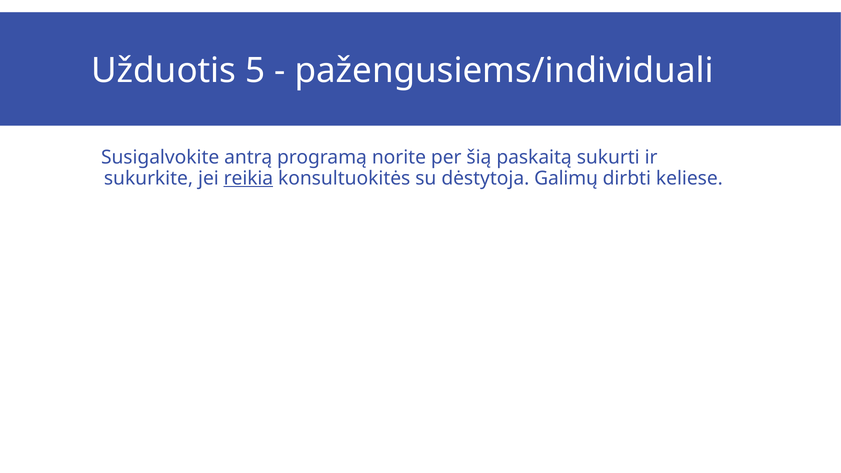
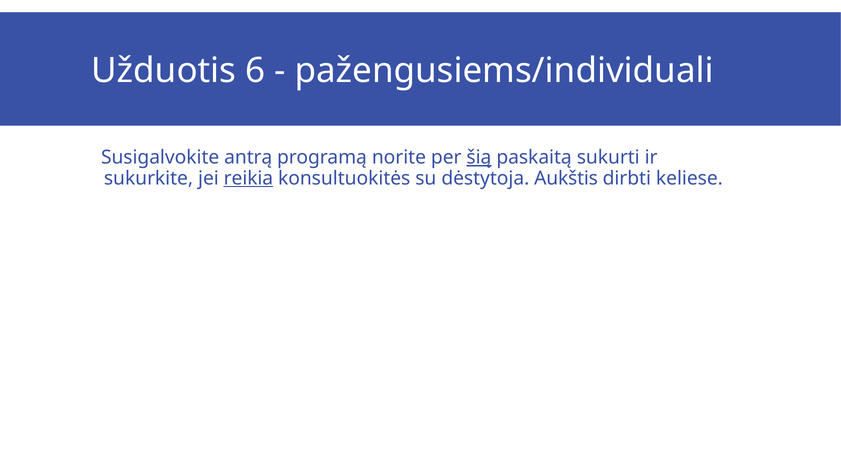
5: 5 -> 6 (255, 71)
šią underline: none -> present (479, 157)
Galimų: Galimų -> Aukštis (566, 178)
